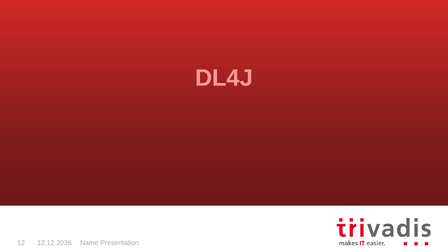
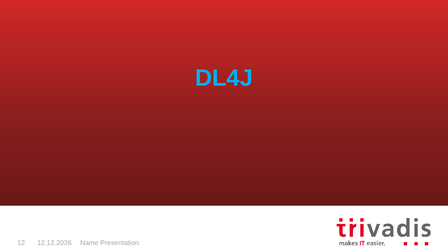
DL4J colour: pink -> light blue (224, 78)
